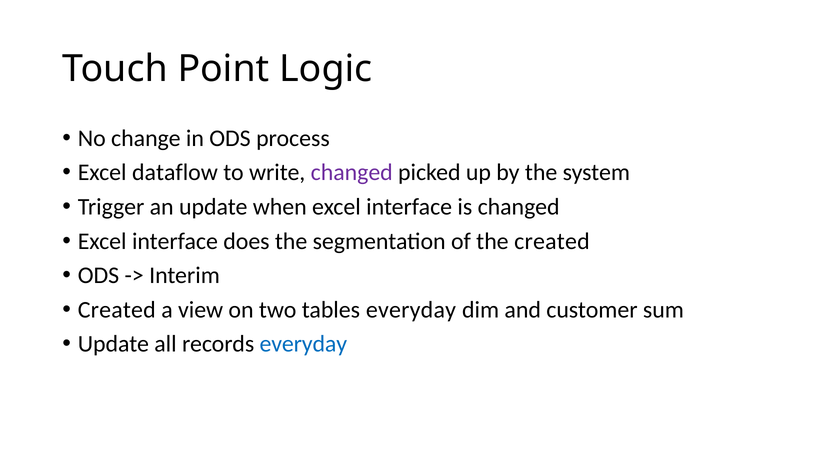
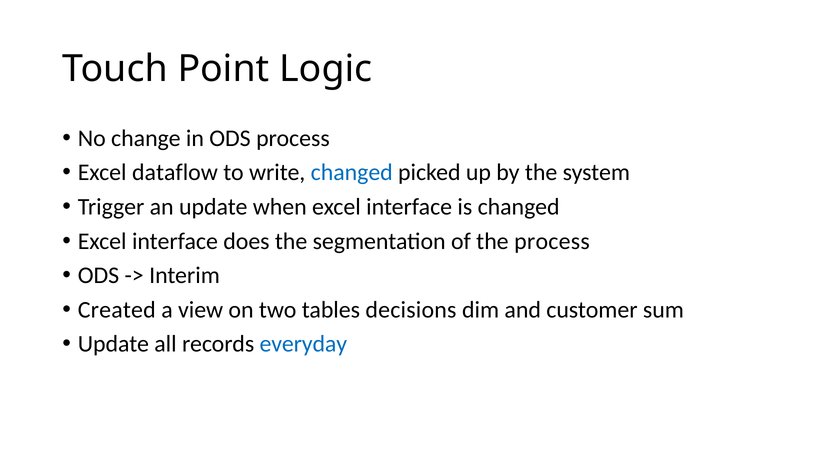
changed colour: purple -> blue (352, 173)
the created: created -> process (552, 241)
tables everyday: everyday -> decisions (411, 310)
